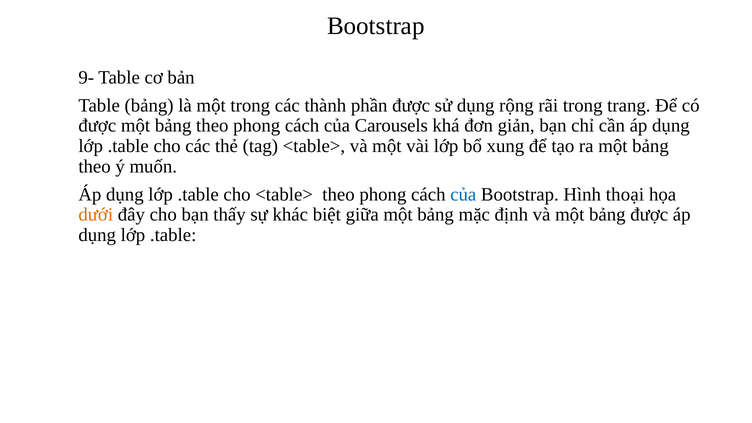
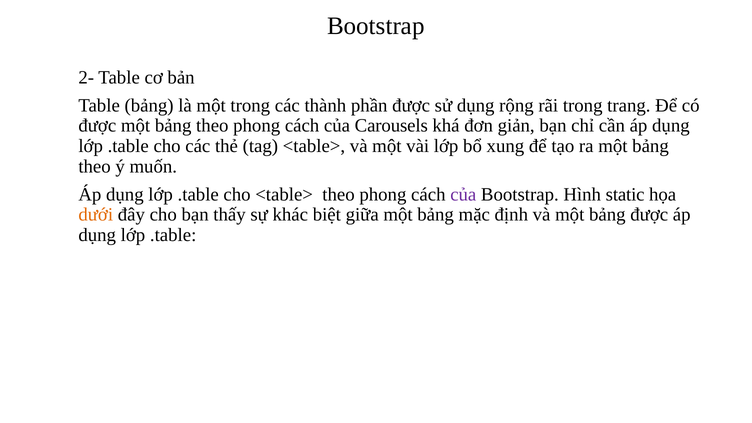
9-: 9- -> 2- (86, 77)
của colour: blue -> purple (463, 194)
thoại: thoại -> static (625, 194)
